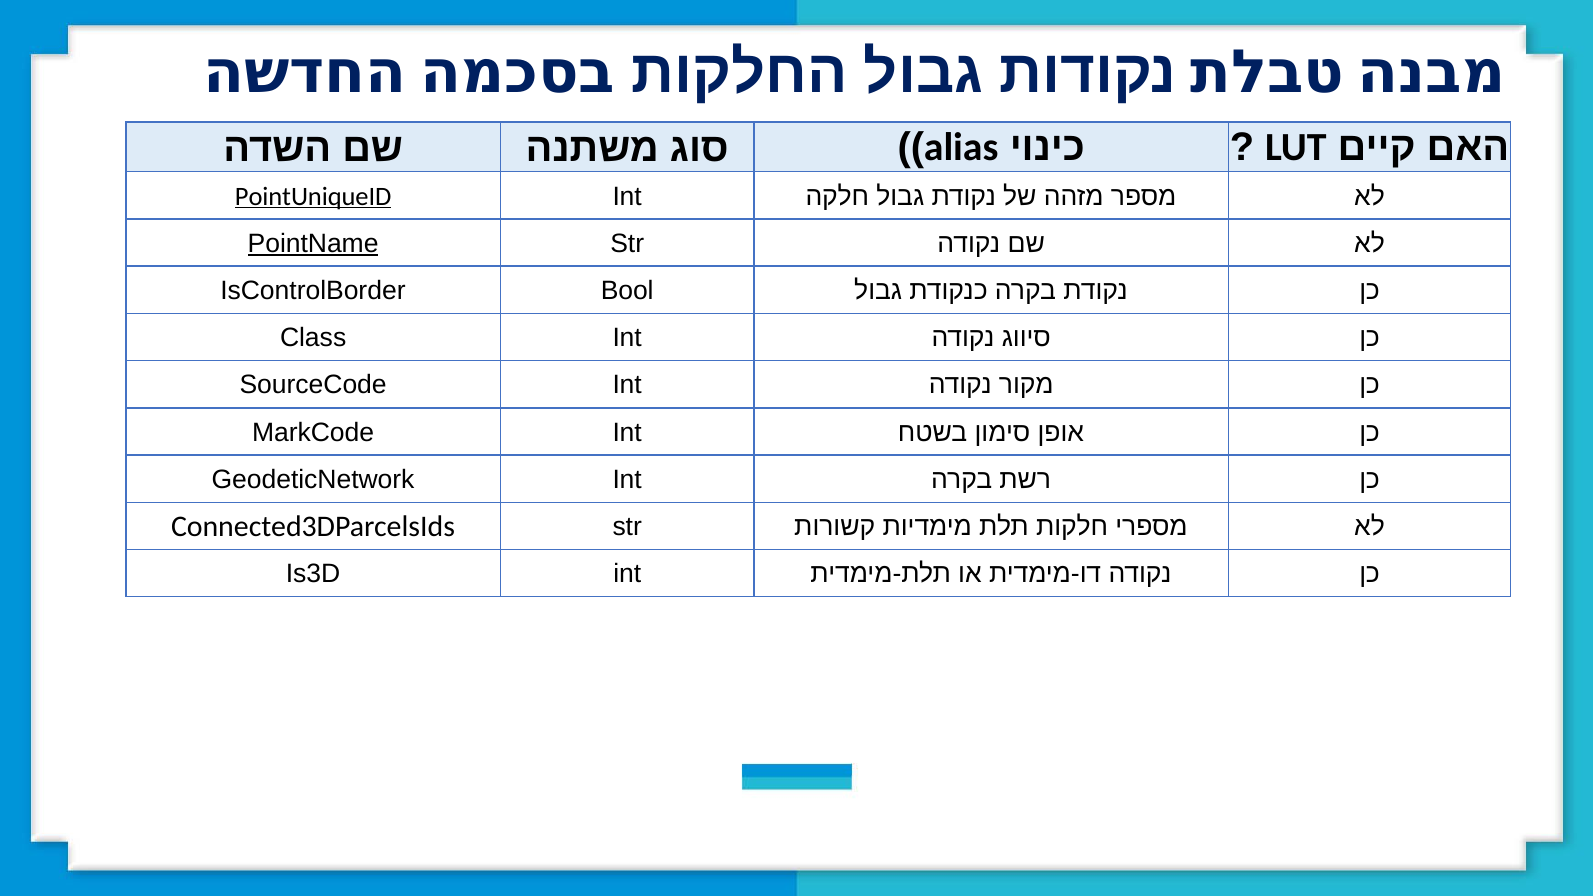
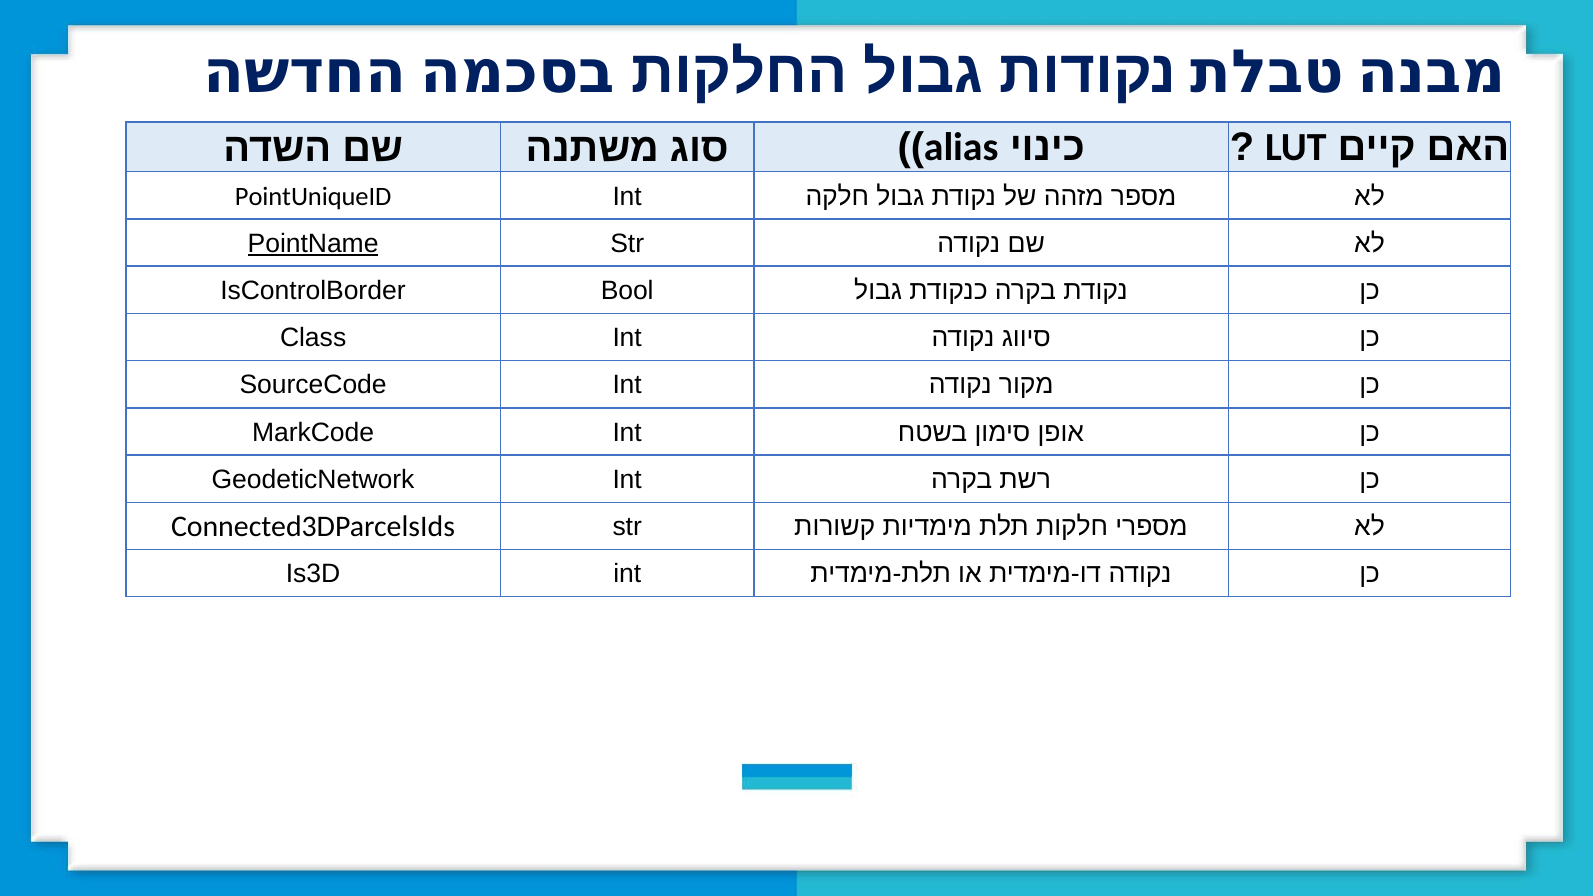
PointUniqueID underline: present -> none (313, 196)
